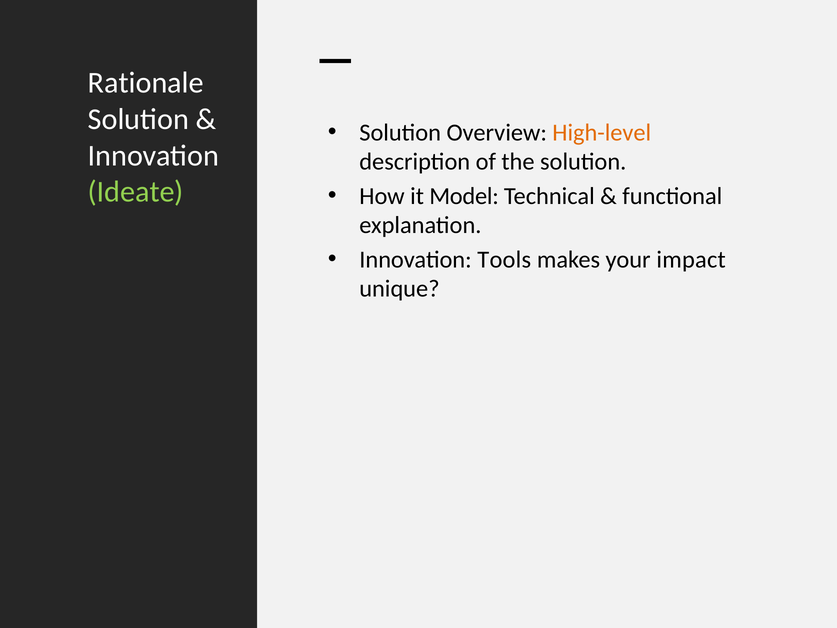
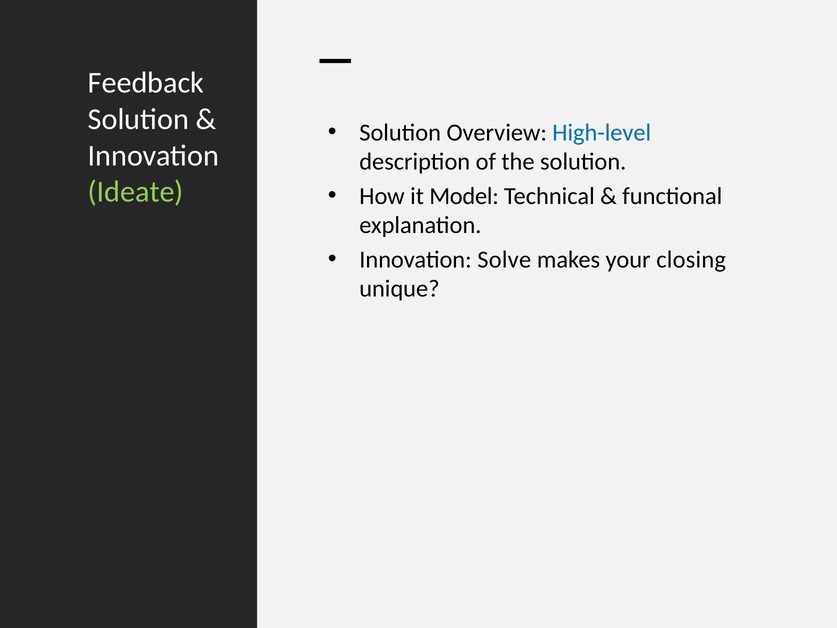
Rationale: Rationale -> Feedback (146, 83)
High-level colour: orange -> blue (602, 133)
Tools: Tools -> Solve (504, 259)
impact: impact -> closing (691, 259)
